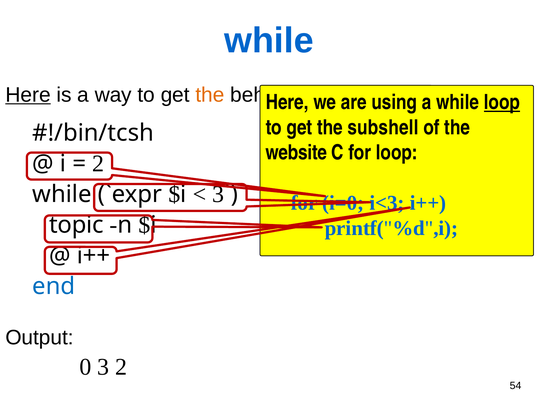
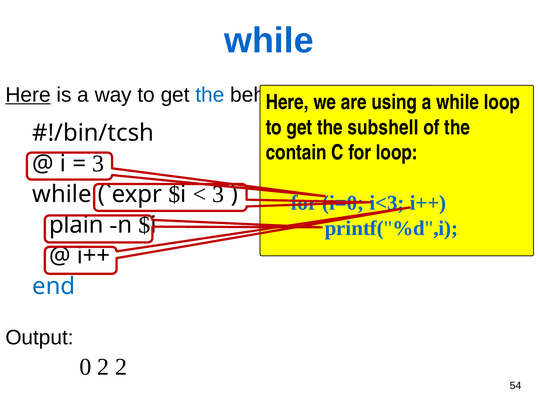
the colour: orange -> blue (210, 95)
loop underline: present -> none (502, 102)
website: website -> contain (296, 153)
2: 2 -> 3 (98, 163)
topic: topic -> plain (76, 225)
0 3: 3 -> 2 (103, 366)
